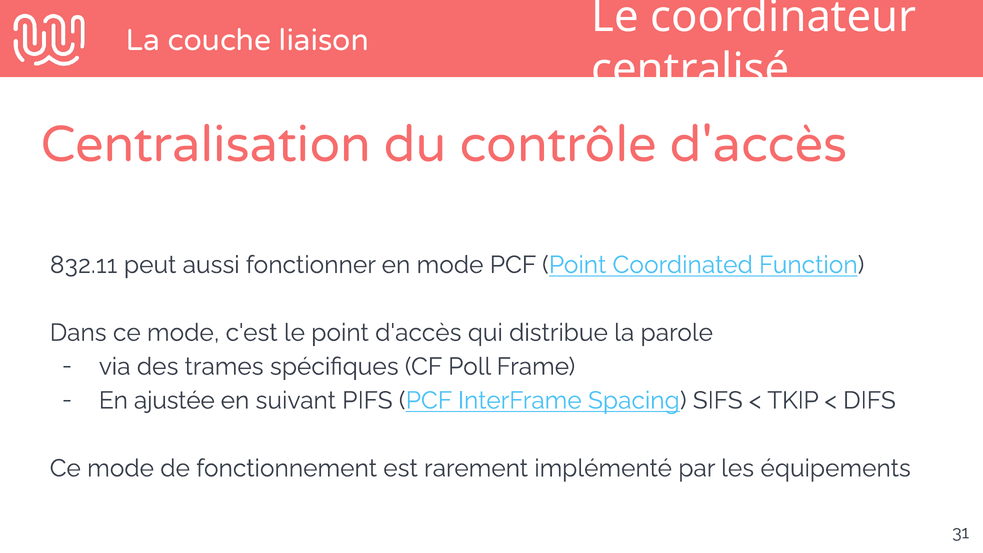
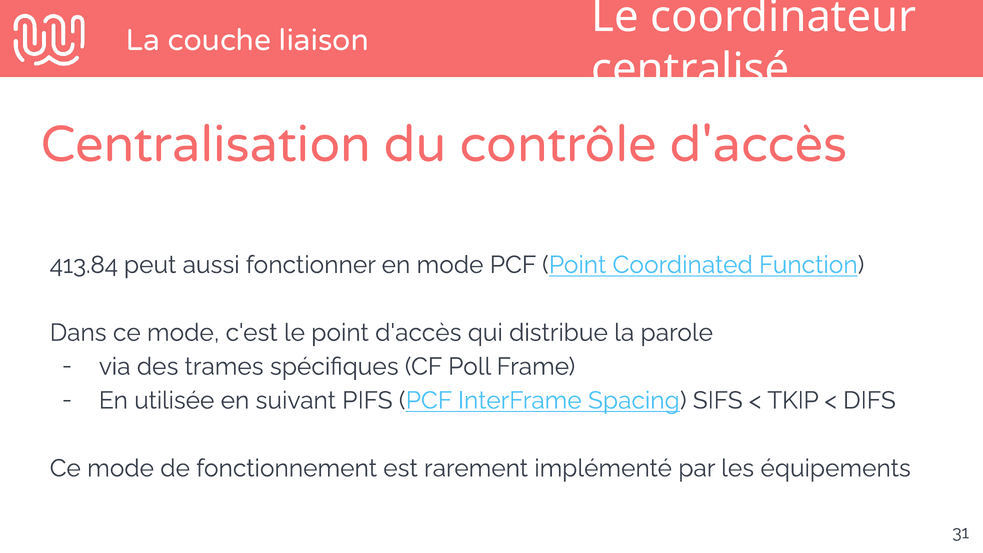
832.11: 832.11 -> 413.84 (84, 265)
ajustée: ajustée -> utilisée (174, 400)
